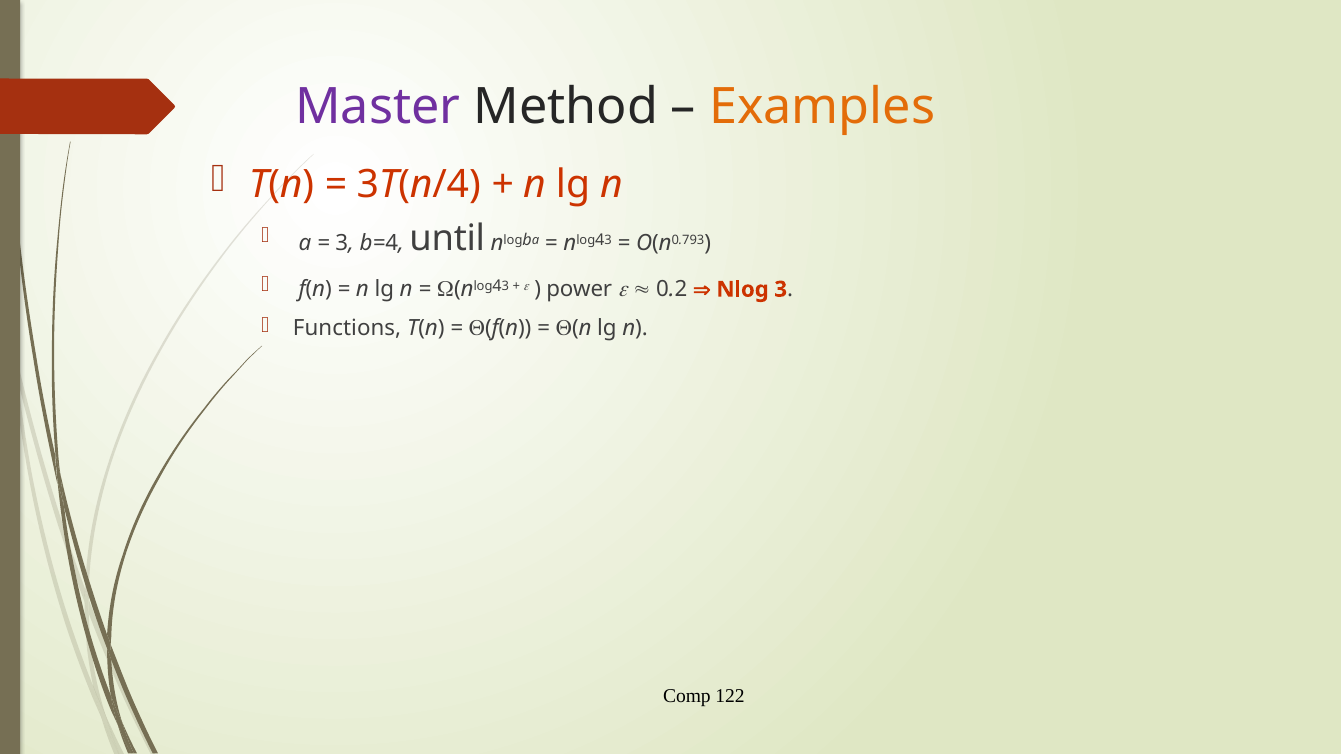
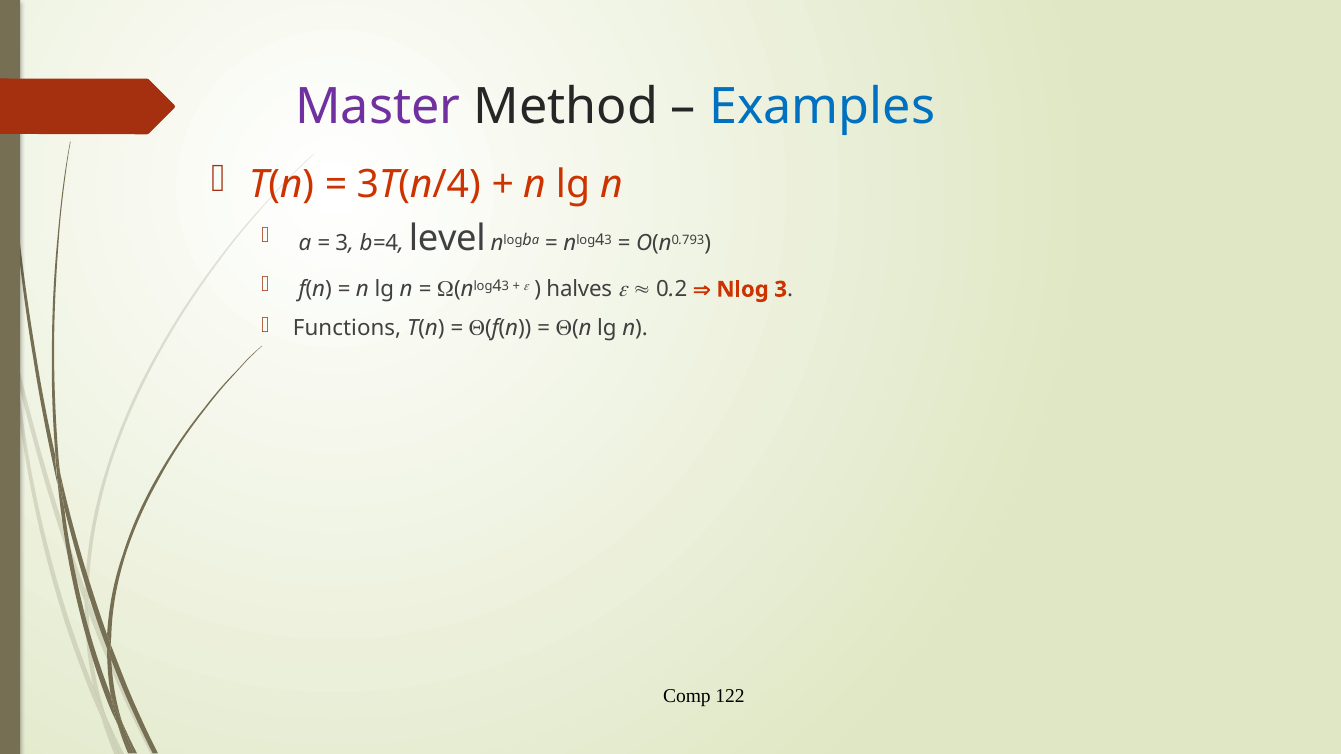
Examples colour: orange -> blue (822, 107)
until: until -> level (447, 239)
power: power -> halves (579, 289)
